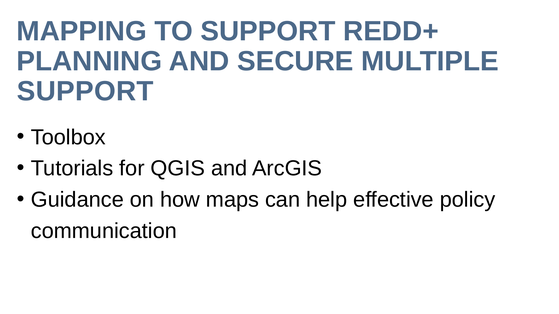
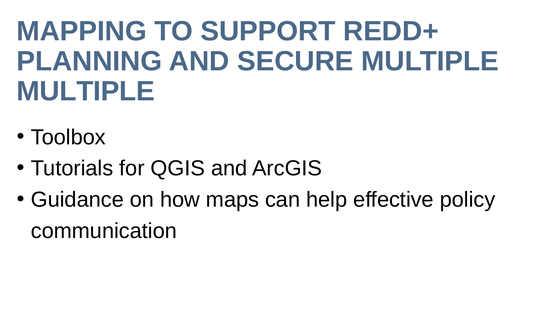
SUPPORT: SUPPORT -> MULTIPLE (86, 92)
